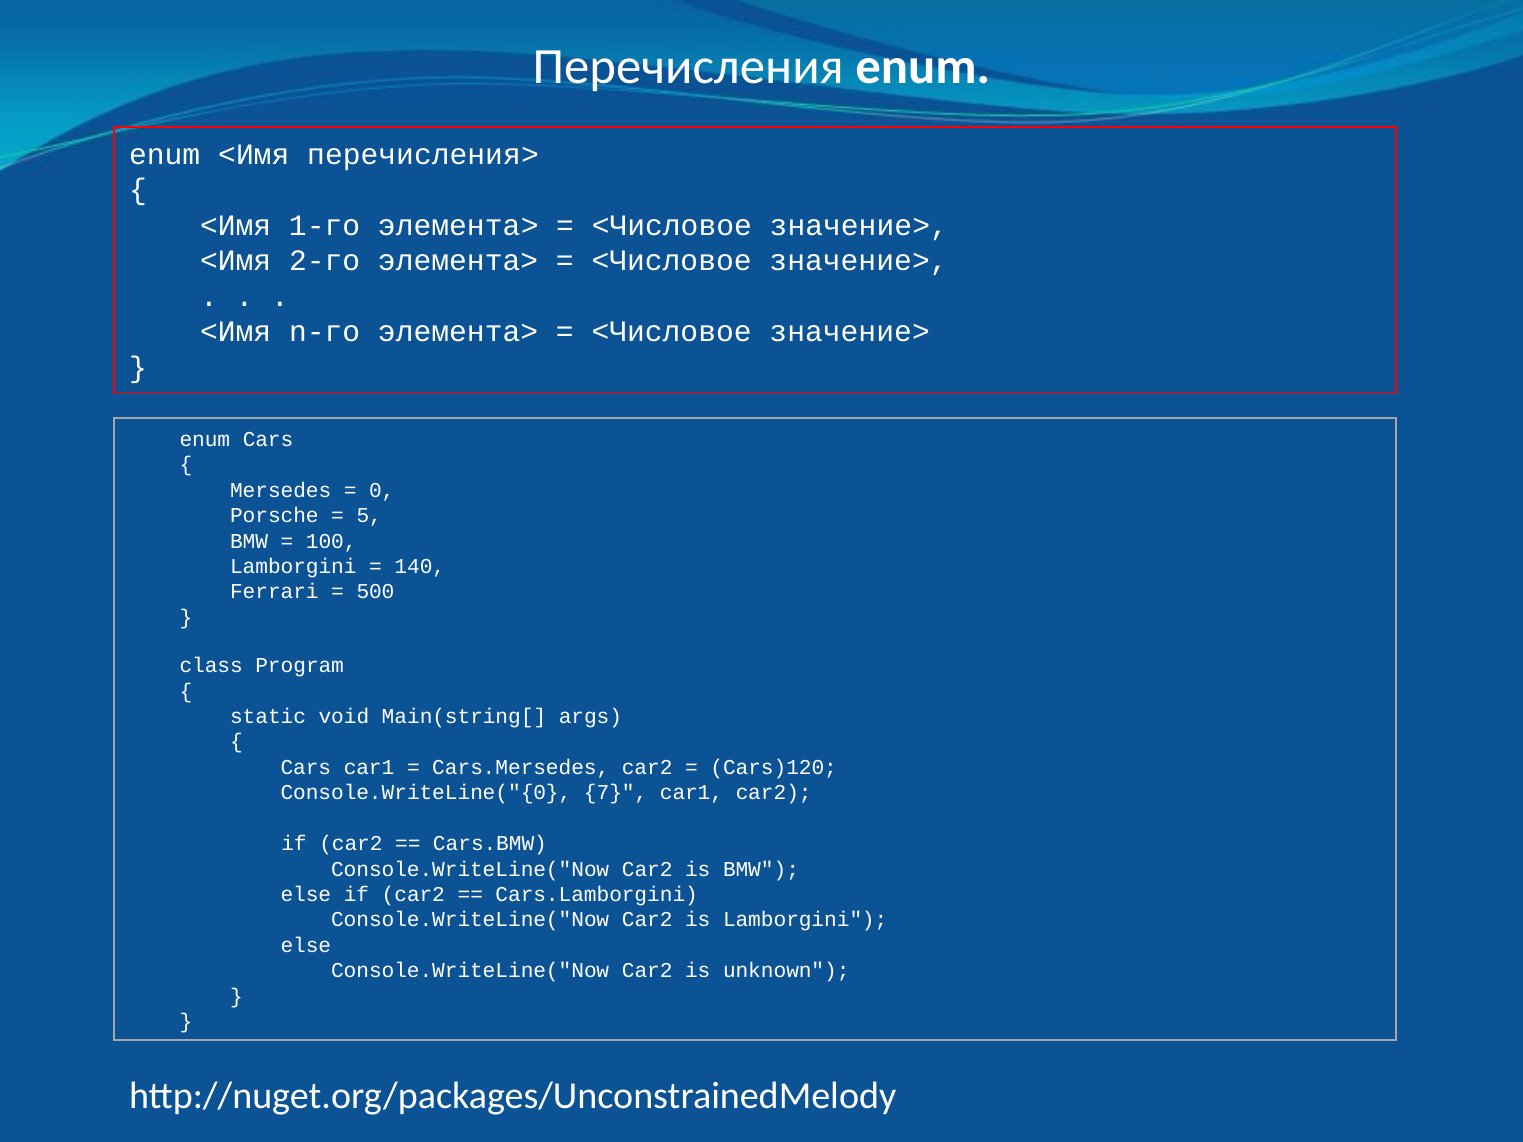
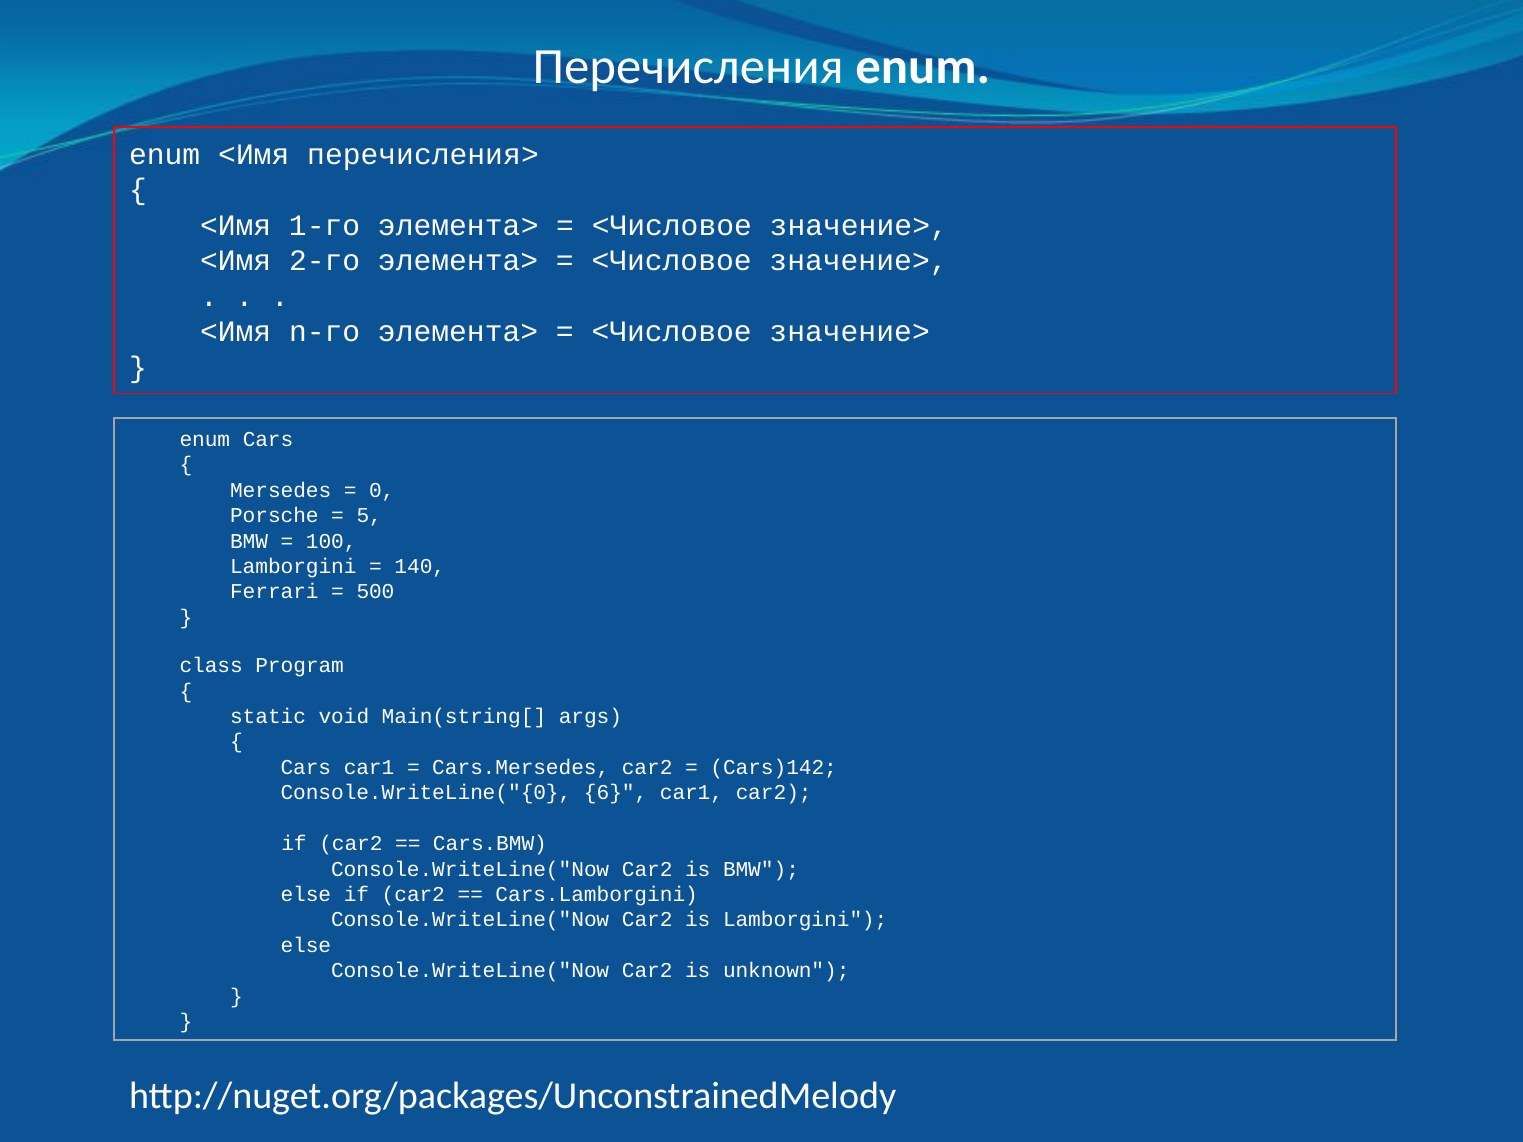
Cars)120: Cars)120 -> Cars)142 (774, 768)
7: 7 -> 6 (616, 793)
